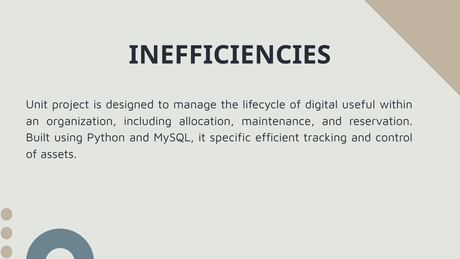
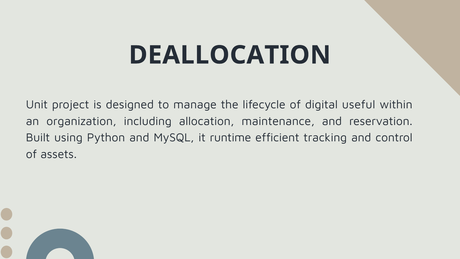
INEFFICIENCIES: INEFFICIENCIES -> DEALLOCATION (230, 55)
specific: specific -> runtime (231, 138)
